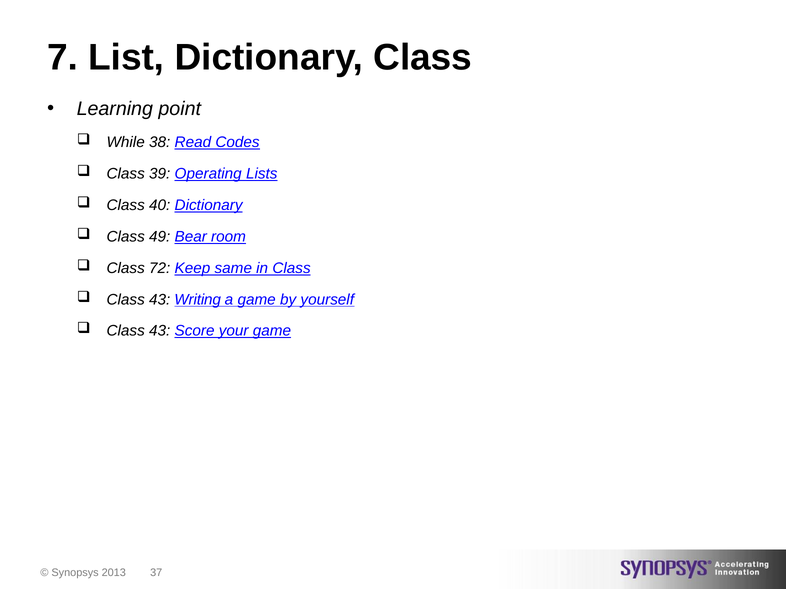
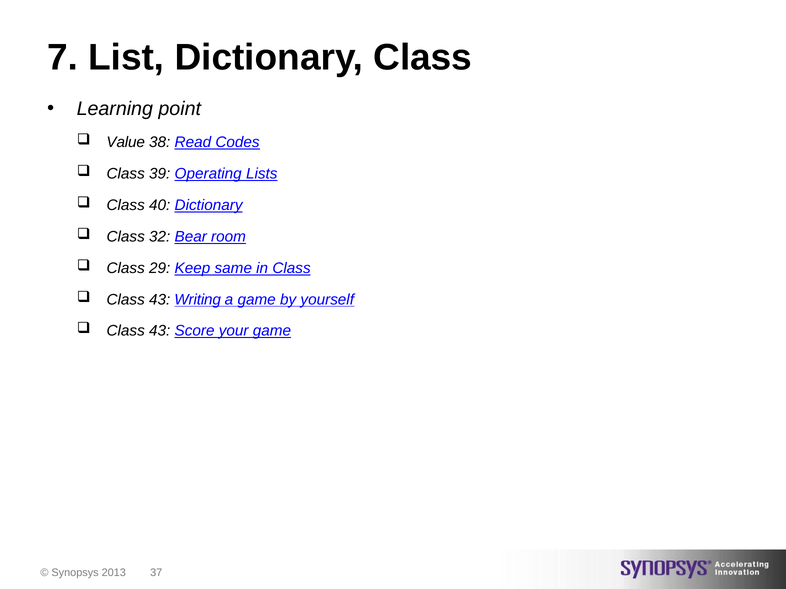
While: While -> Value (126, 143)
49: 49 -> 32 (160, 237)
72: 72 -> 29 (160, 268)
